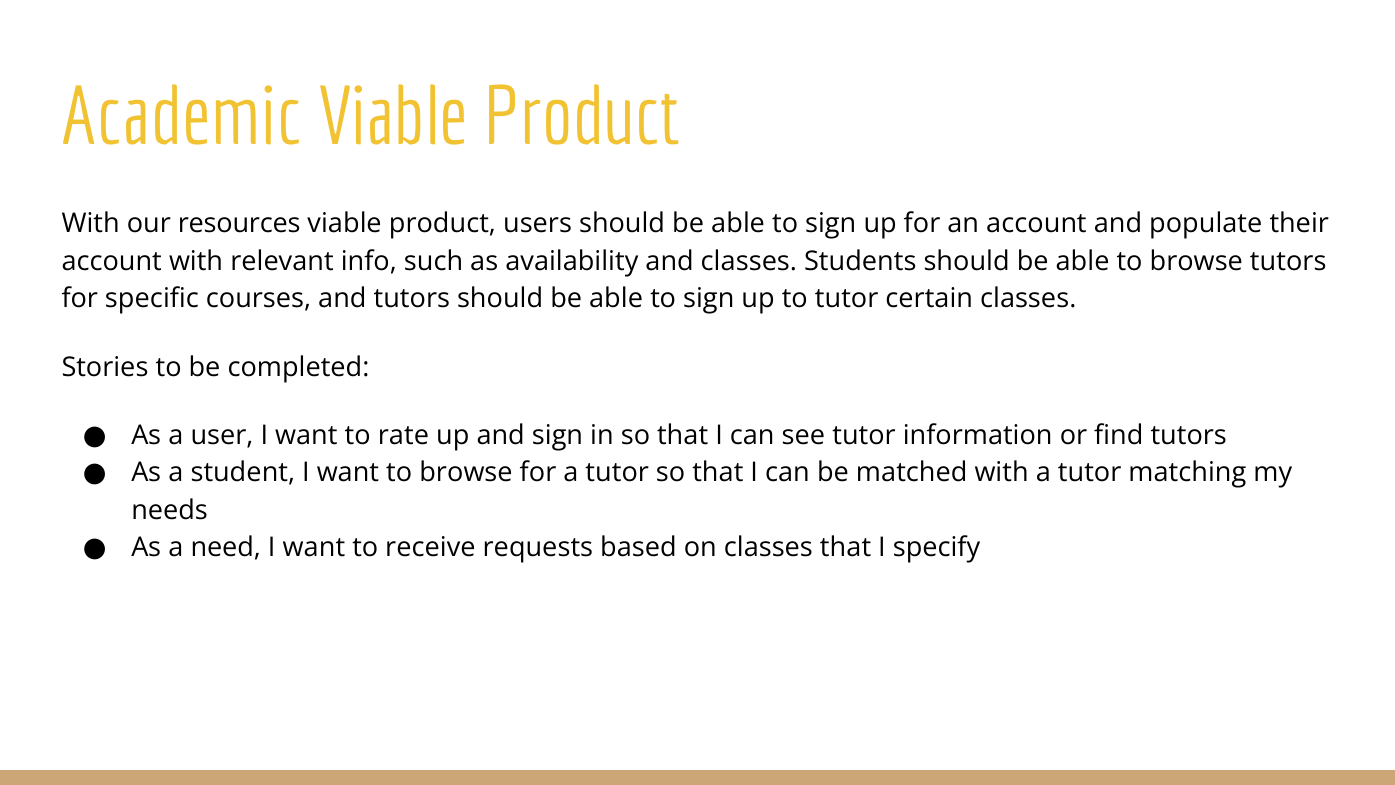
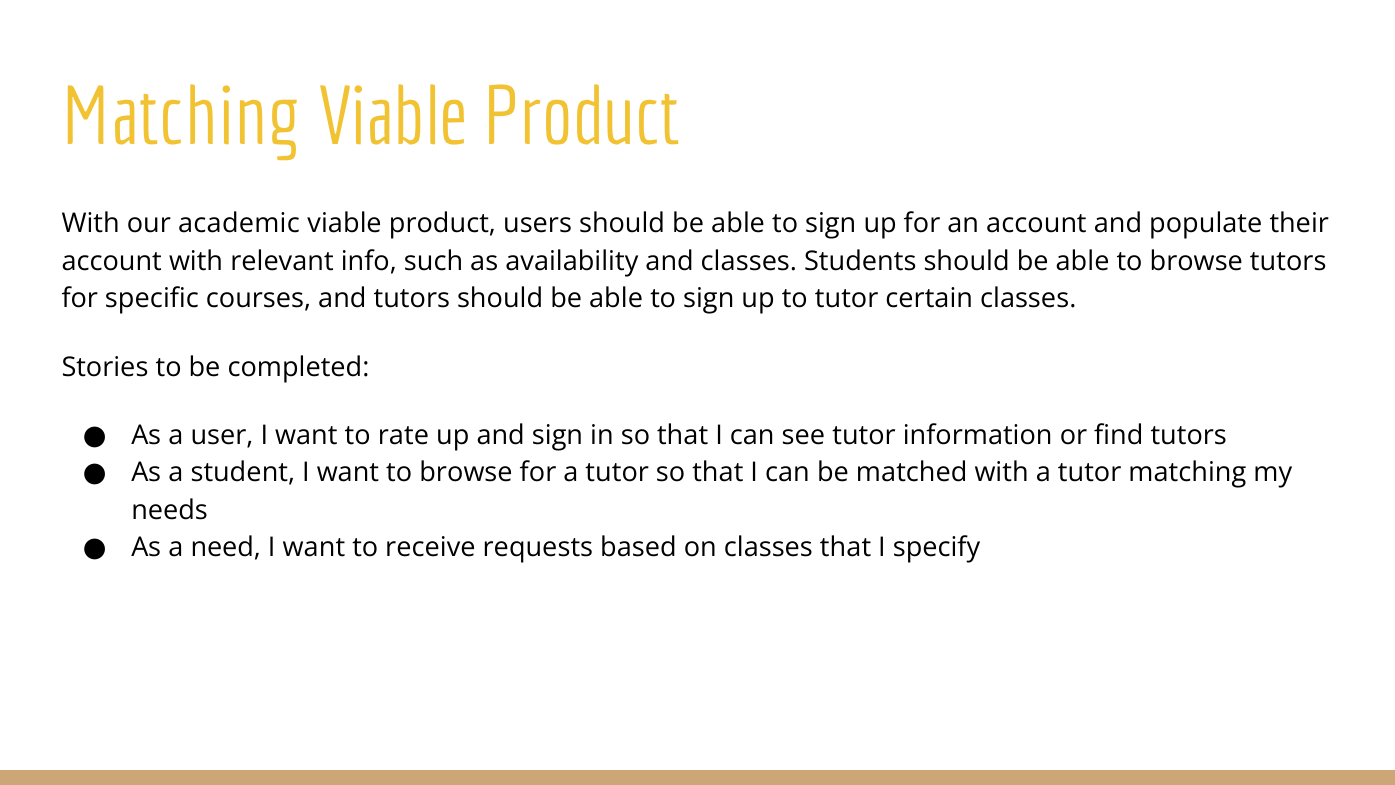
Academic: Academic -> Matching (182, 118)
resources: resources -> academic (239, 224)
